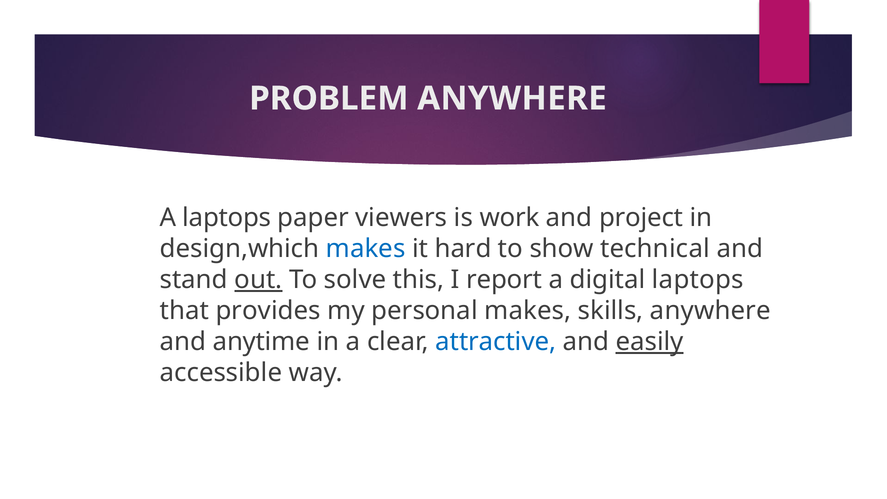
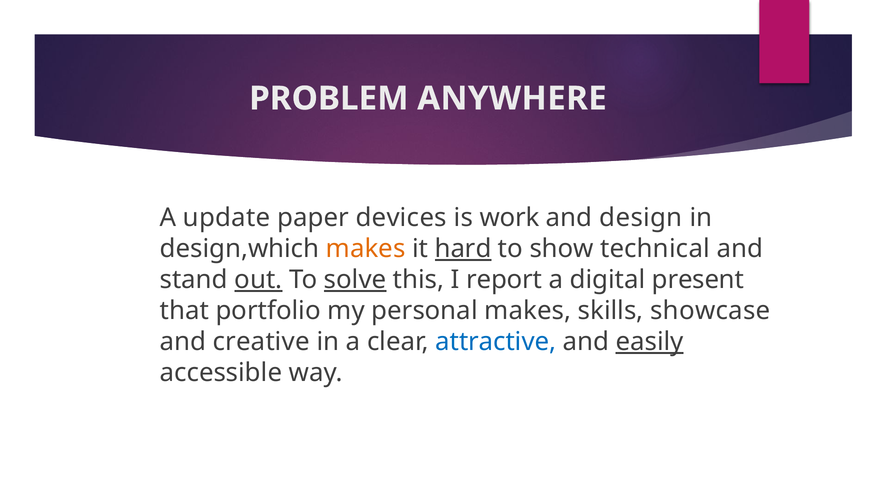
A laptops: laptops -> update (227, 218)
viewers: viewers -> devices (401, 218)
project: project -> design (641, 218)
makes colour: blue -> orange (366, 249)
hard underline: none -> present (463, 249)
solve underline: none -> present (355, 280)
digital laptops: laptops -> present (698, 280)
provides: provides -> portfolio (268, 311)
skills anywhere: anywhere -> showcase (710, 311)
anytime: anytime -> creative (261, 342)
